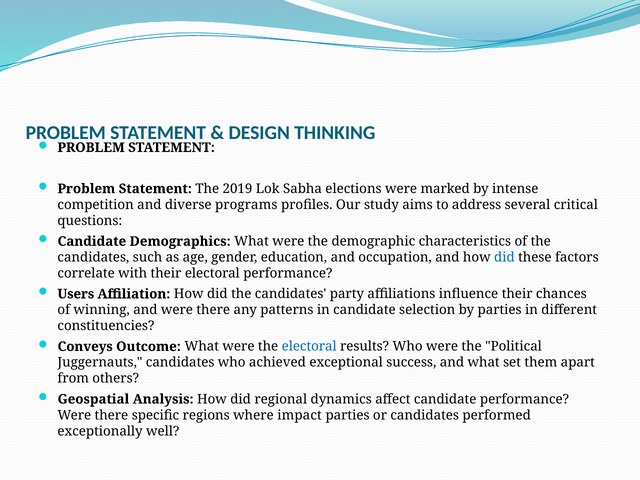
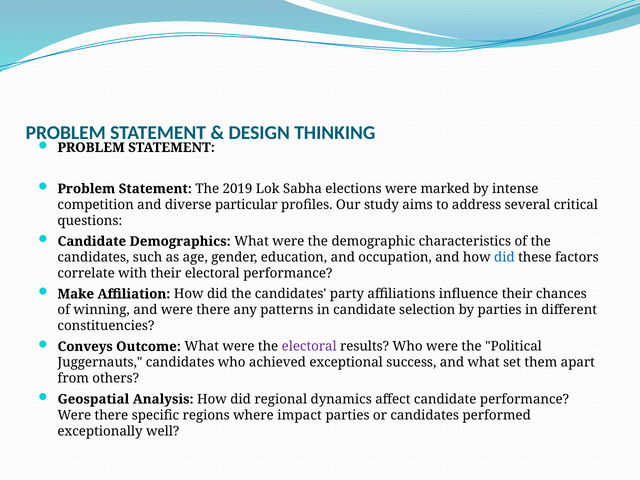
programs: programs -> particular (246, 205)
Users: Users -> Make (76, 294)
electoral colour: blue -> purple (309, 347)
